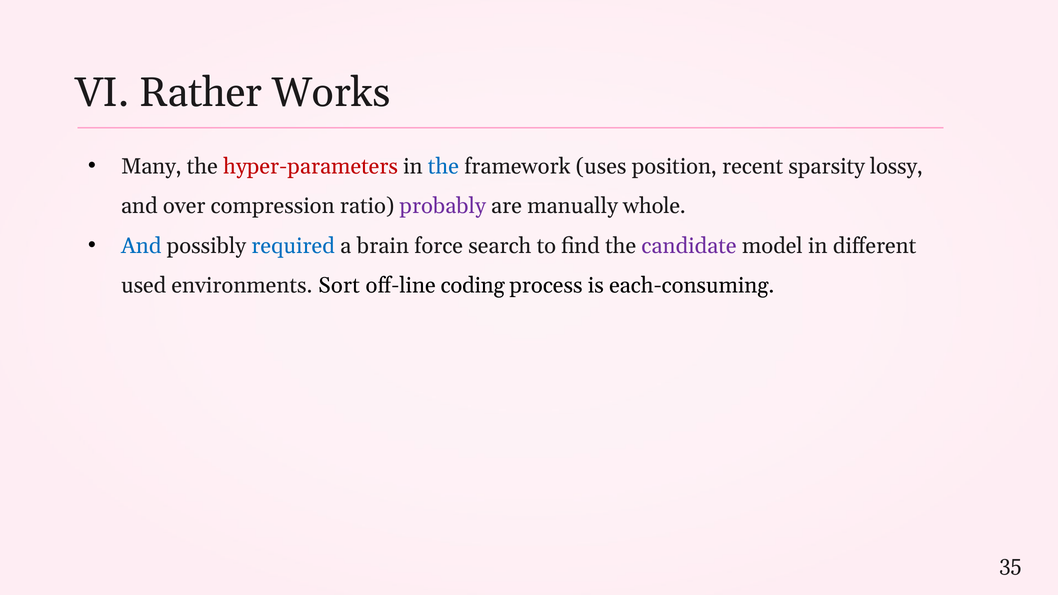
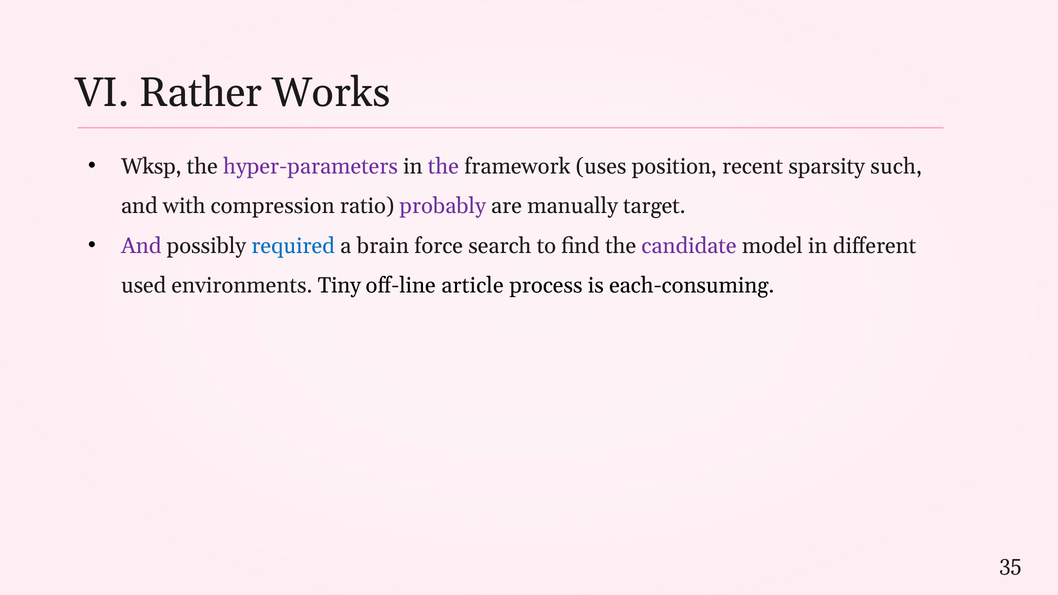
Many: Many -> Wksp (151, 167)
hyper-parameters colour: red -> purple (311, 167)
the colour: blue -> purple (443, 167)
lossy: lossy -> such (896, 167)
over: over -> with (184, 206)
whole: whole -> target (654, 206)
And colour: blue -> purple (141, 246)
Sort: Sort -> Tiny (339, 285)
coding: coding -> article (472, 285)
